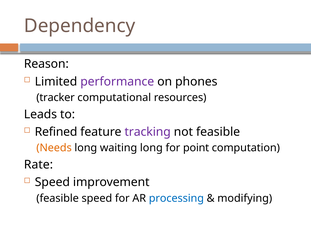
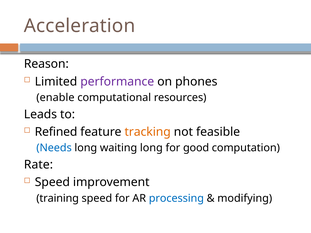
Dependency: Dependency -> Acceleration (80, 26)
tracker: tracker -> enable (55, 98)
tracking colour: purple -> orange (148, 132)
Needs colour: orange -> blue (54, 148)
point: point -> good (196, 148)
feasible: feasible -> training (58, 198)
